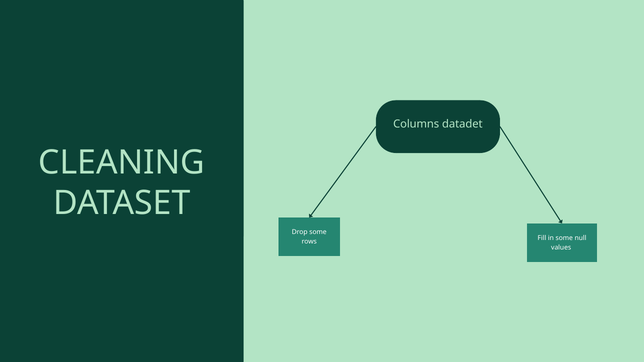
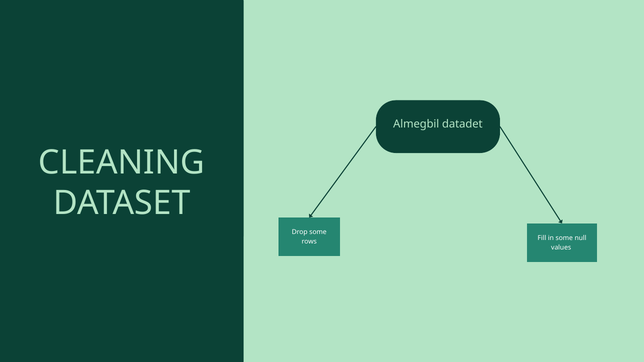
Columns: Columns -> Almegbil (416, 124)
